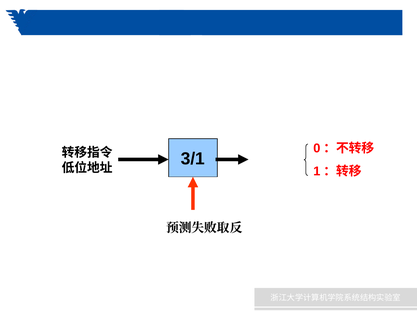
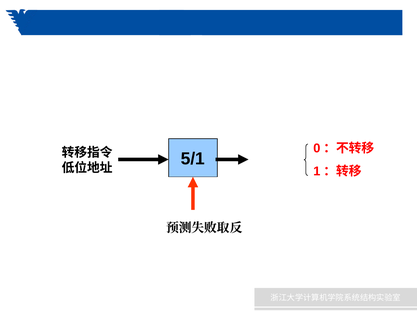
3/1: 3/1 -> 5/1 (193, 159)
